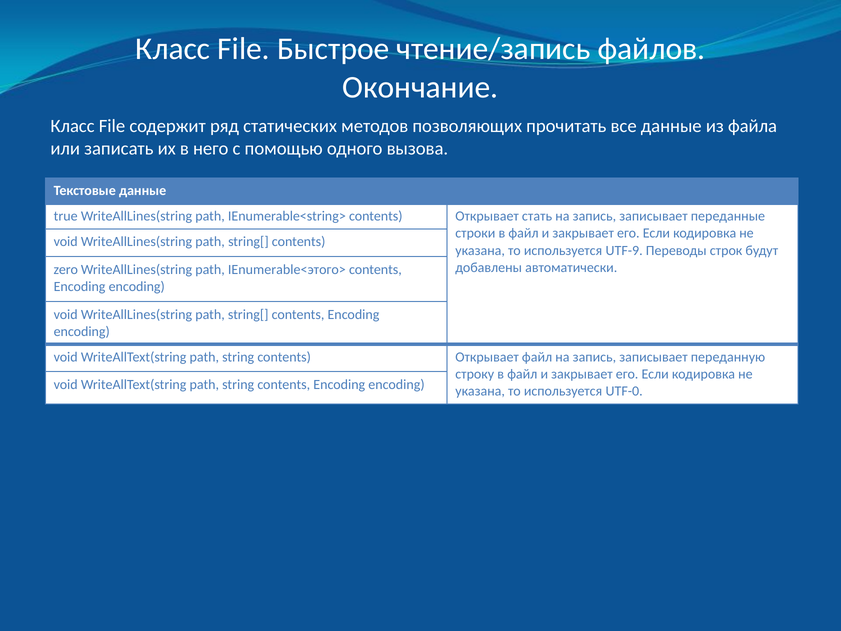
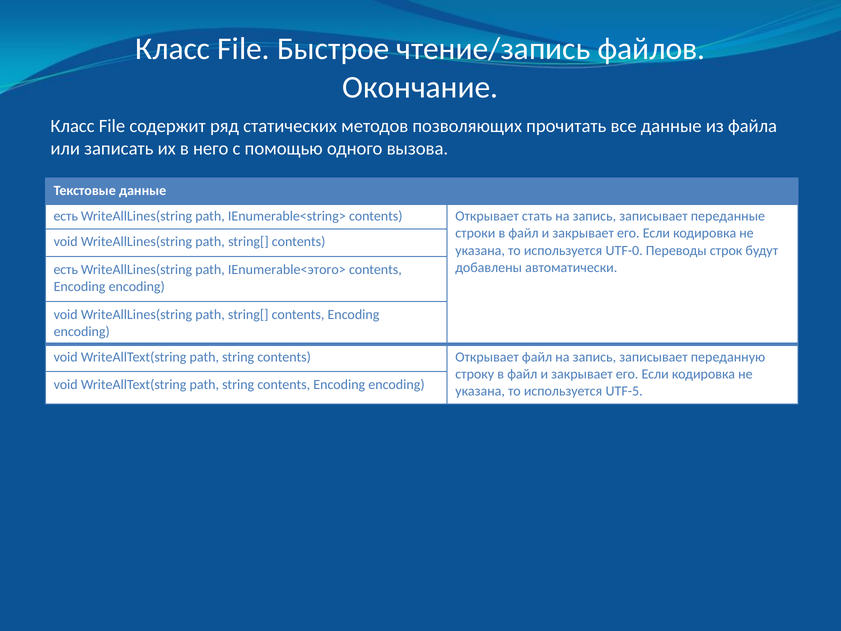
true: true -> есть (66, 216)
UTF-9: UTF-9 -> UTF-0 (624, 250)
zero: zero -> есть (66, 269)
UTF-0: UTF-0 -> UTF-5 (624, 391)
